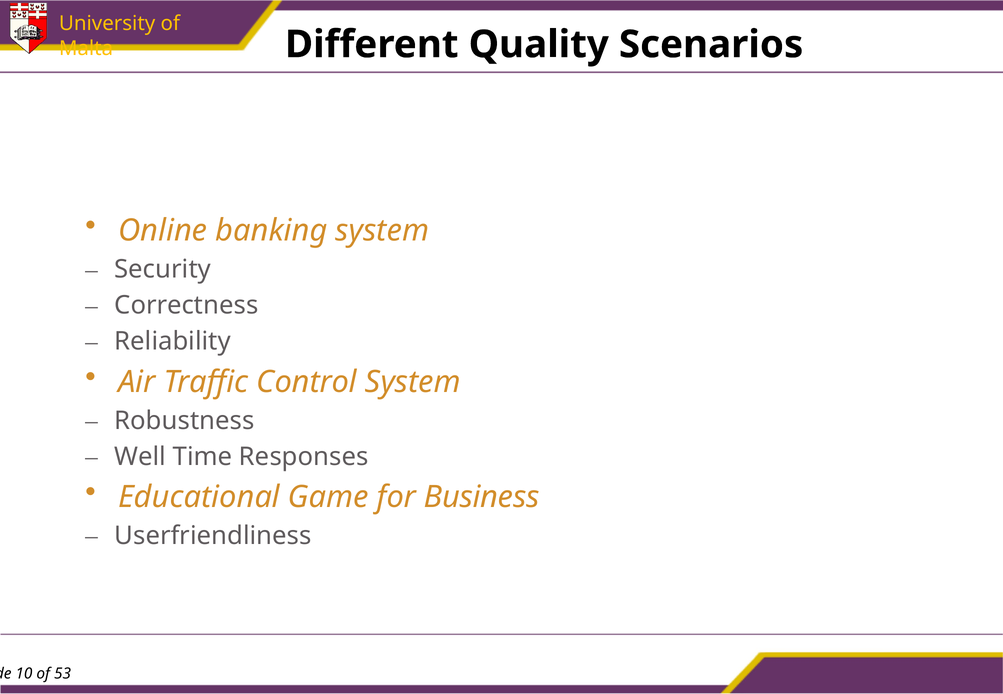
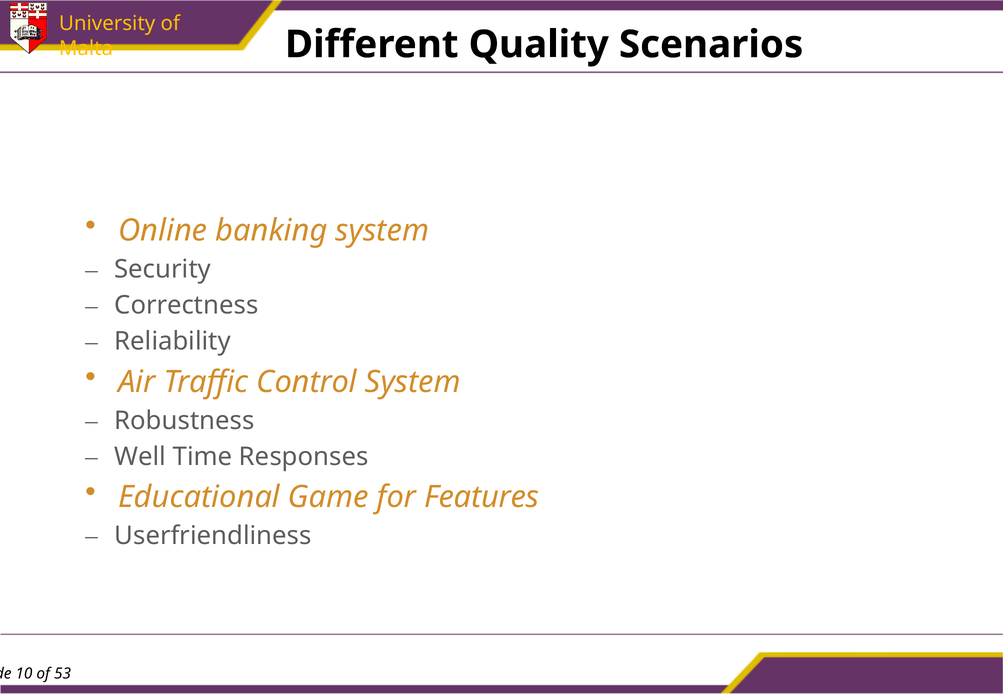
Business: Business -> Features (482, 497)
